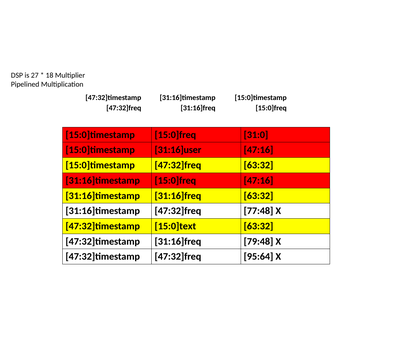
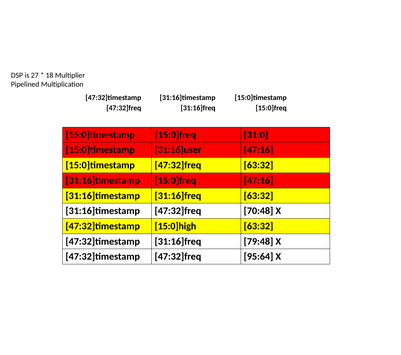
77:48: 77:48 -> 70:48 (259, 211)
15:0]text: 15:0]text -> 15:0]high (175, 226)
